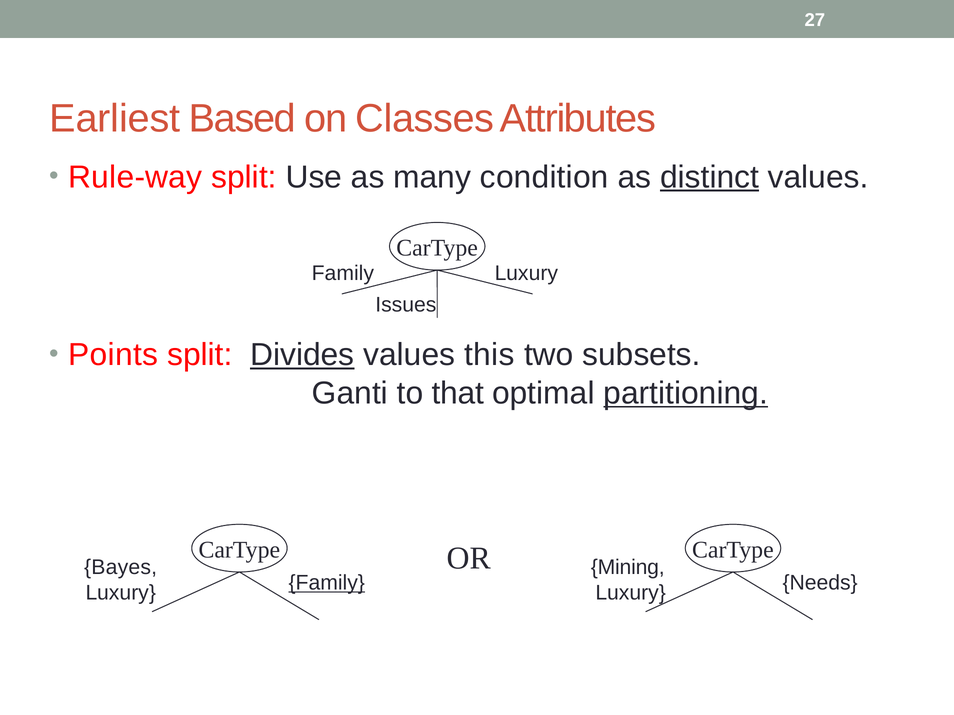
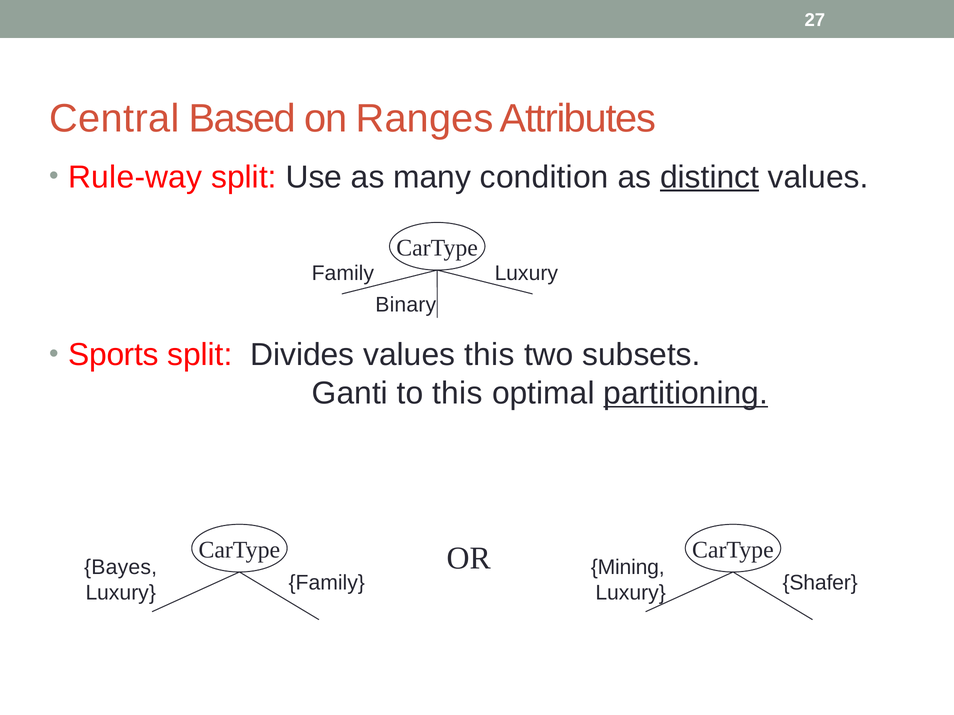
Earliest: Earliest -> Central (115, 119)
Classes: Classes -> Ranges (425, 119)
Issues: Issues -> Binary (406, 305)
Points: Points -> Sports (113, 355)
Divides underline: present -> none (302, 355)
to that: that -> this (458, 393)
Family underline: present -> none (327, 583)
Needs: Needs -> Shafer (820, 583)
